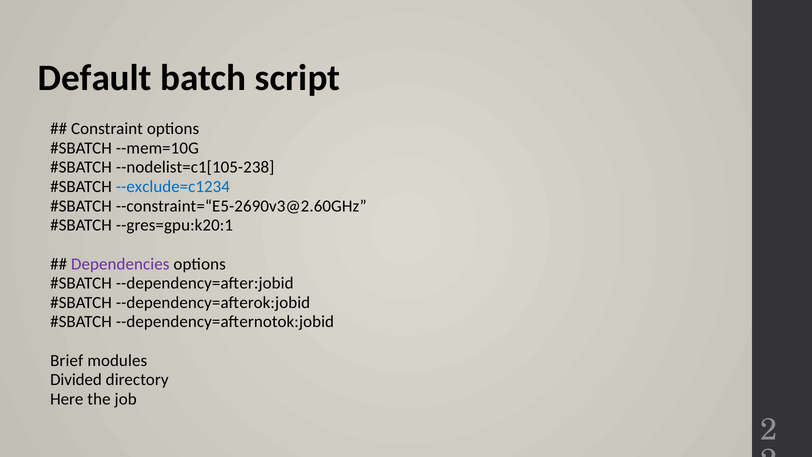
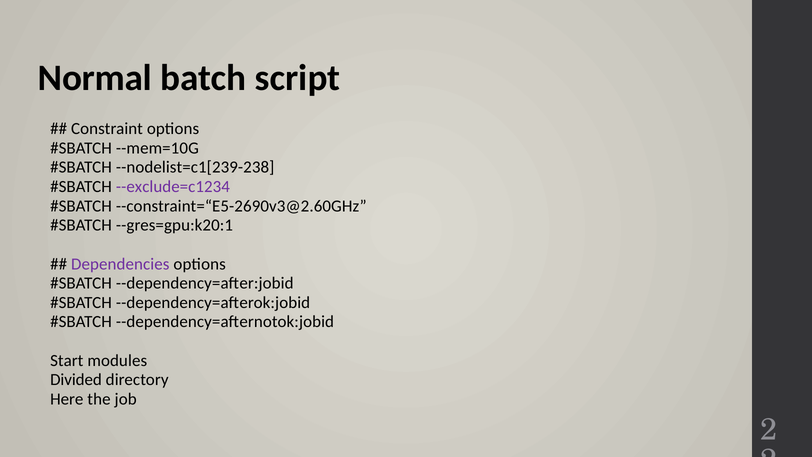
Default: Default -> Normal (95, 78)
--nodelist=c1[105-238: --nodelist=c1[105-238 -> --nodelist=c1[239-238 (195, 167)
--exclude=c1234 colour: blue -> purple (173, 187)
Brief: Brief -> Start (67, 360)
